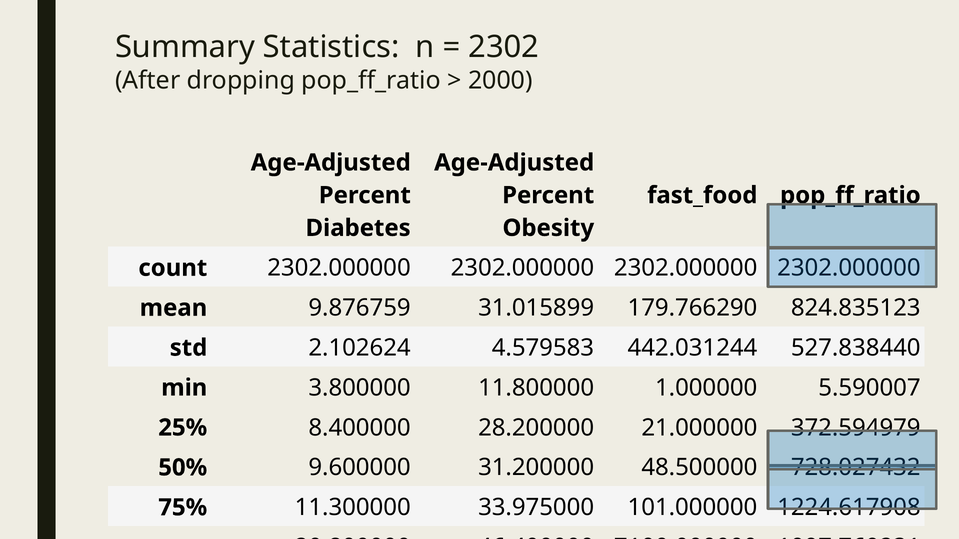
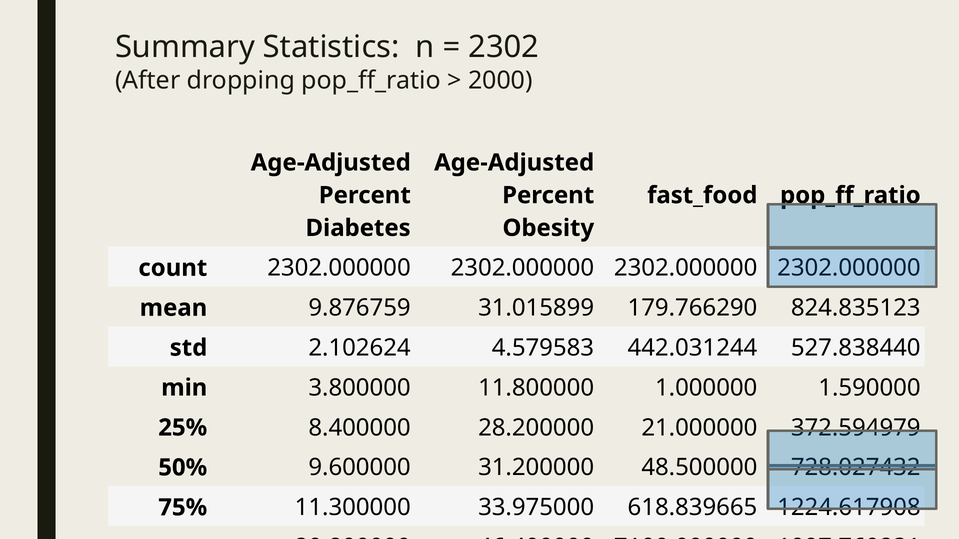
5.590007: 5.590007 -> 1.590000 (869, 388)
101.000000: 101.000000 -> 618.839665 (692, 508)
